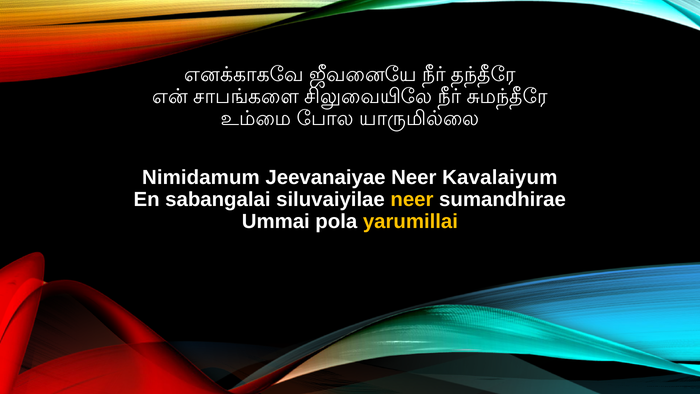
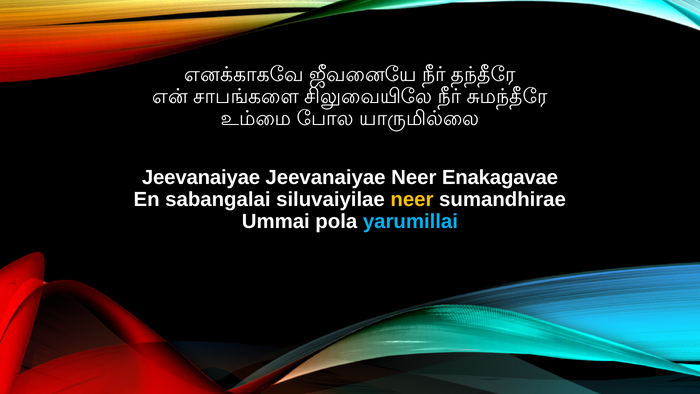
Nimidamum: Nimidamum -> Jeevanaiyae (201, 177)
Kavalaiyum: Kavalaiyum -> Enakagavae (500, 177)
yarumillai colour: yellow -> light blue (410, 221)
